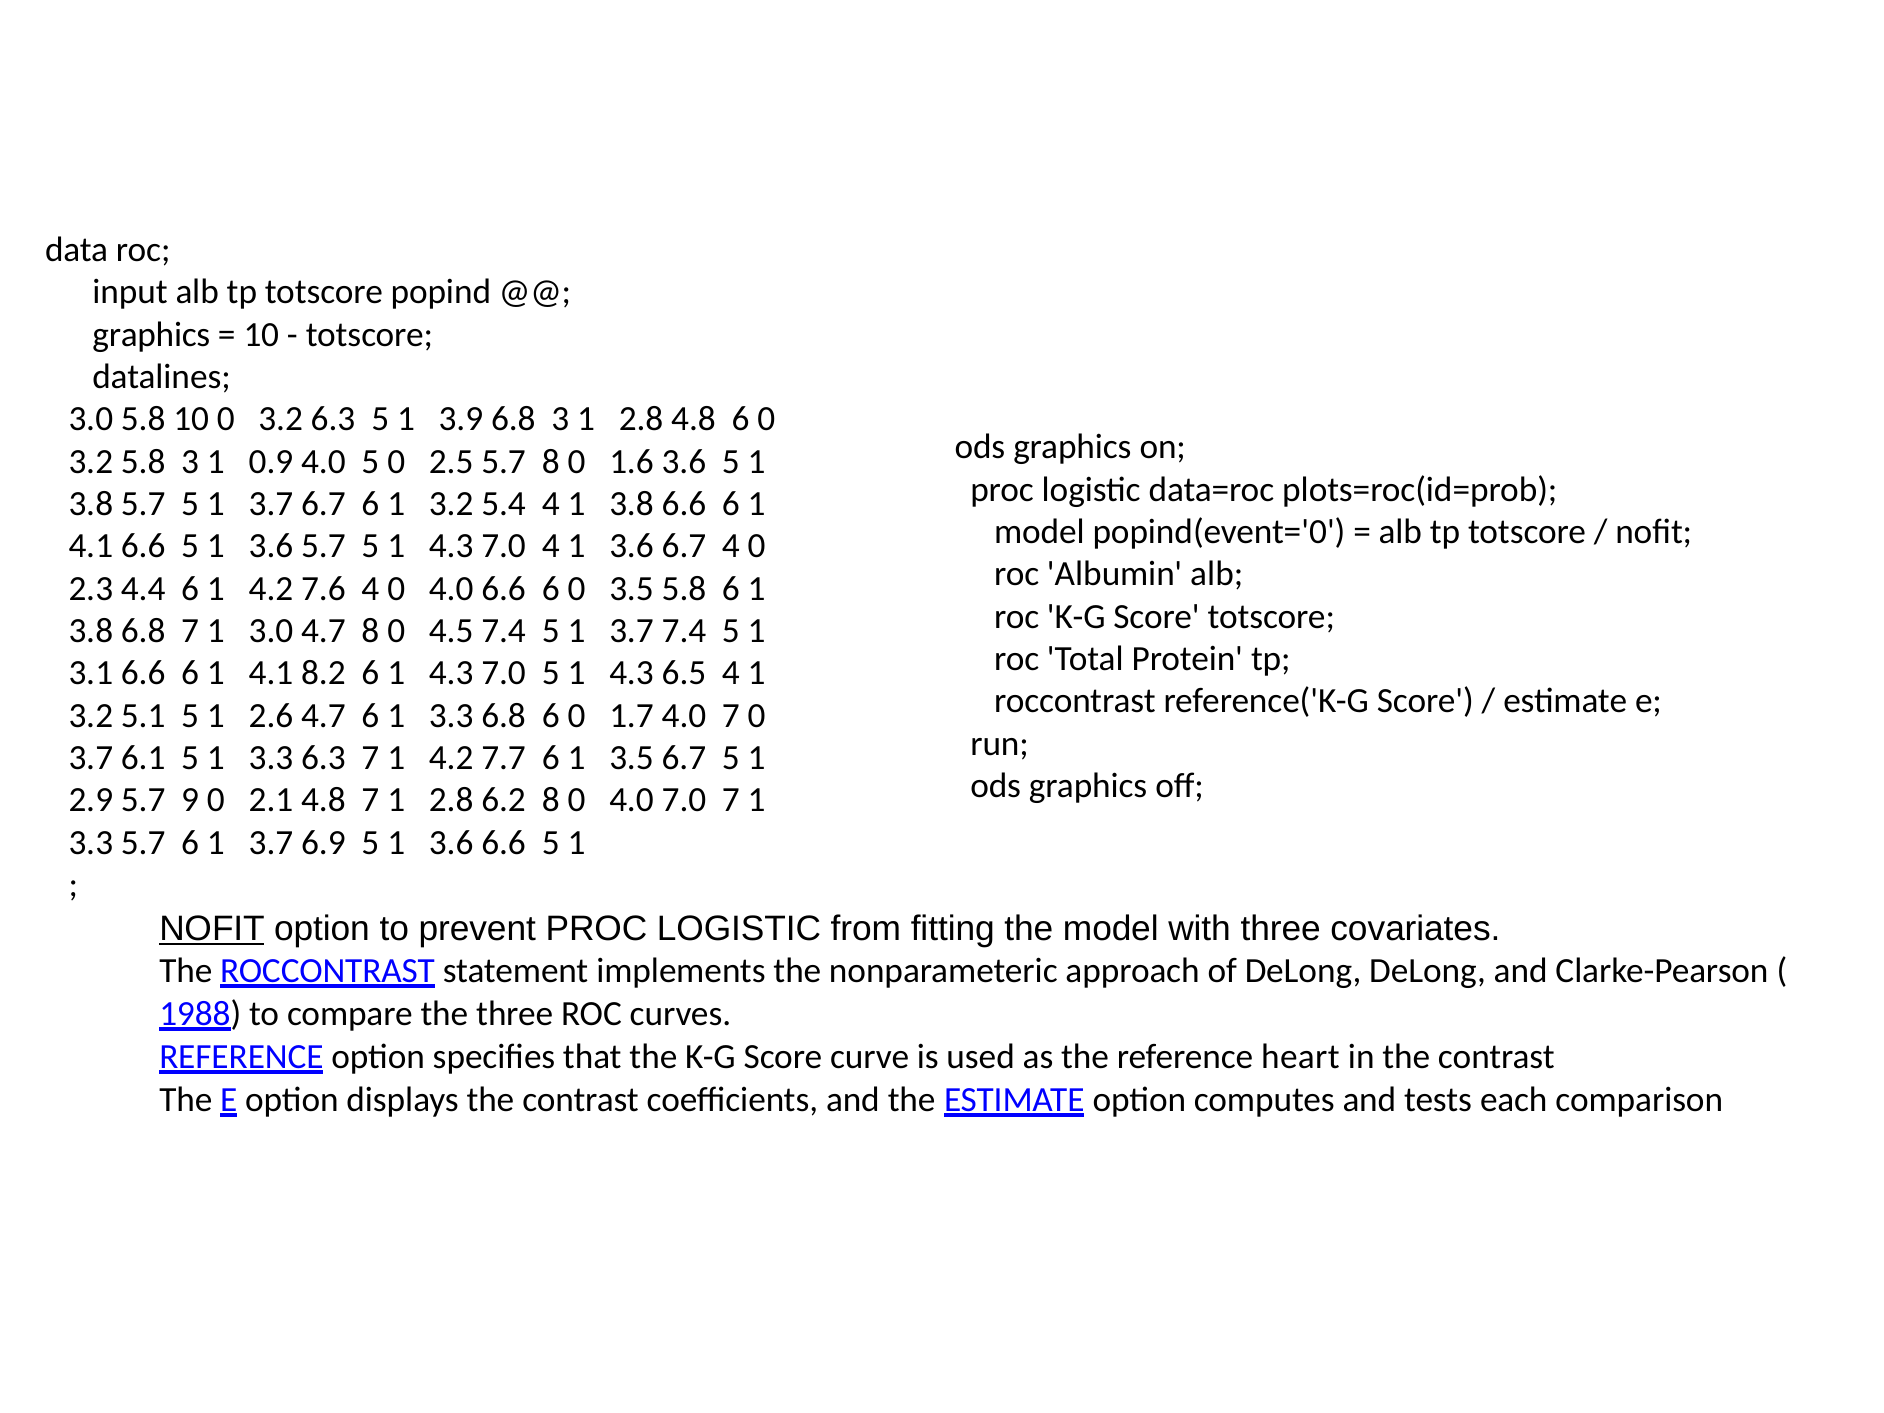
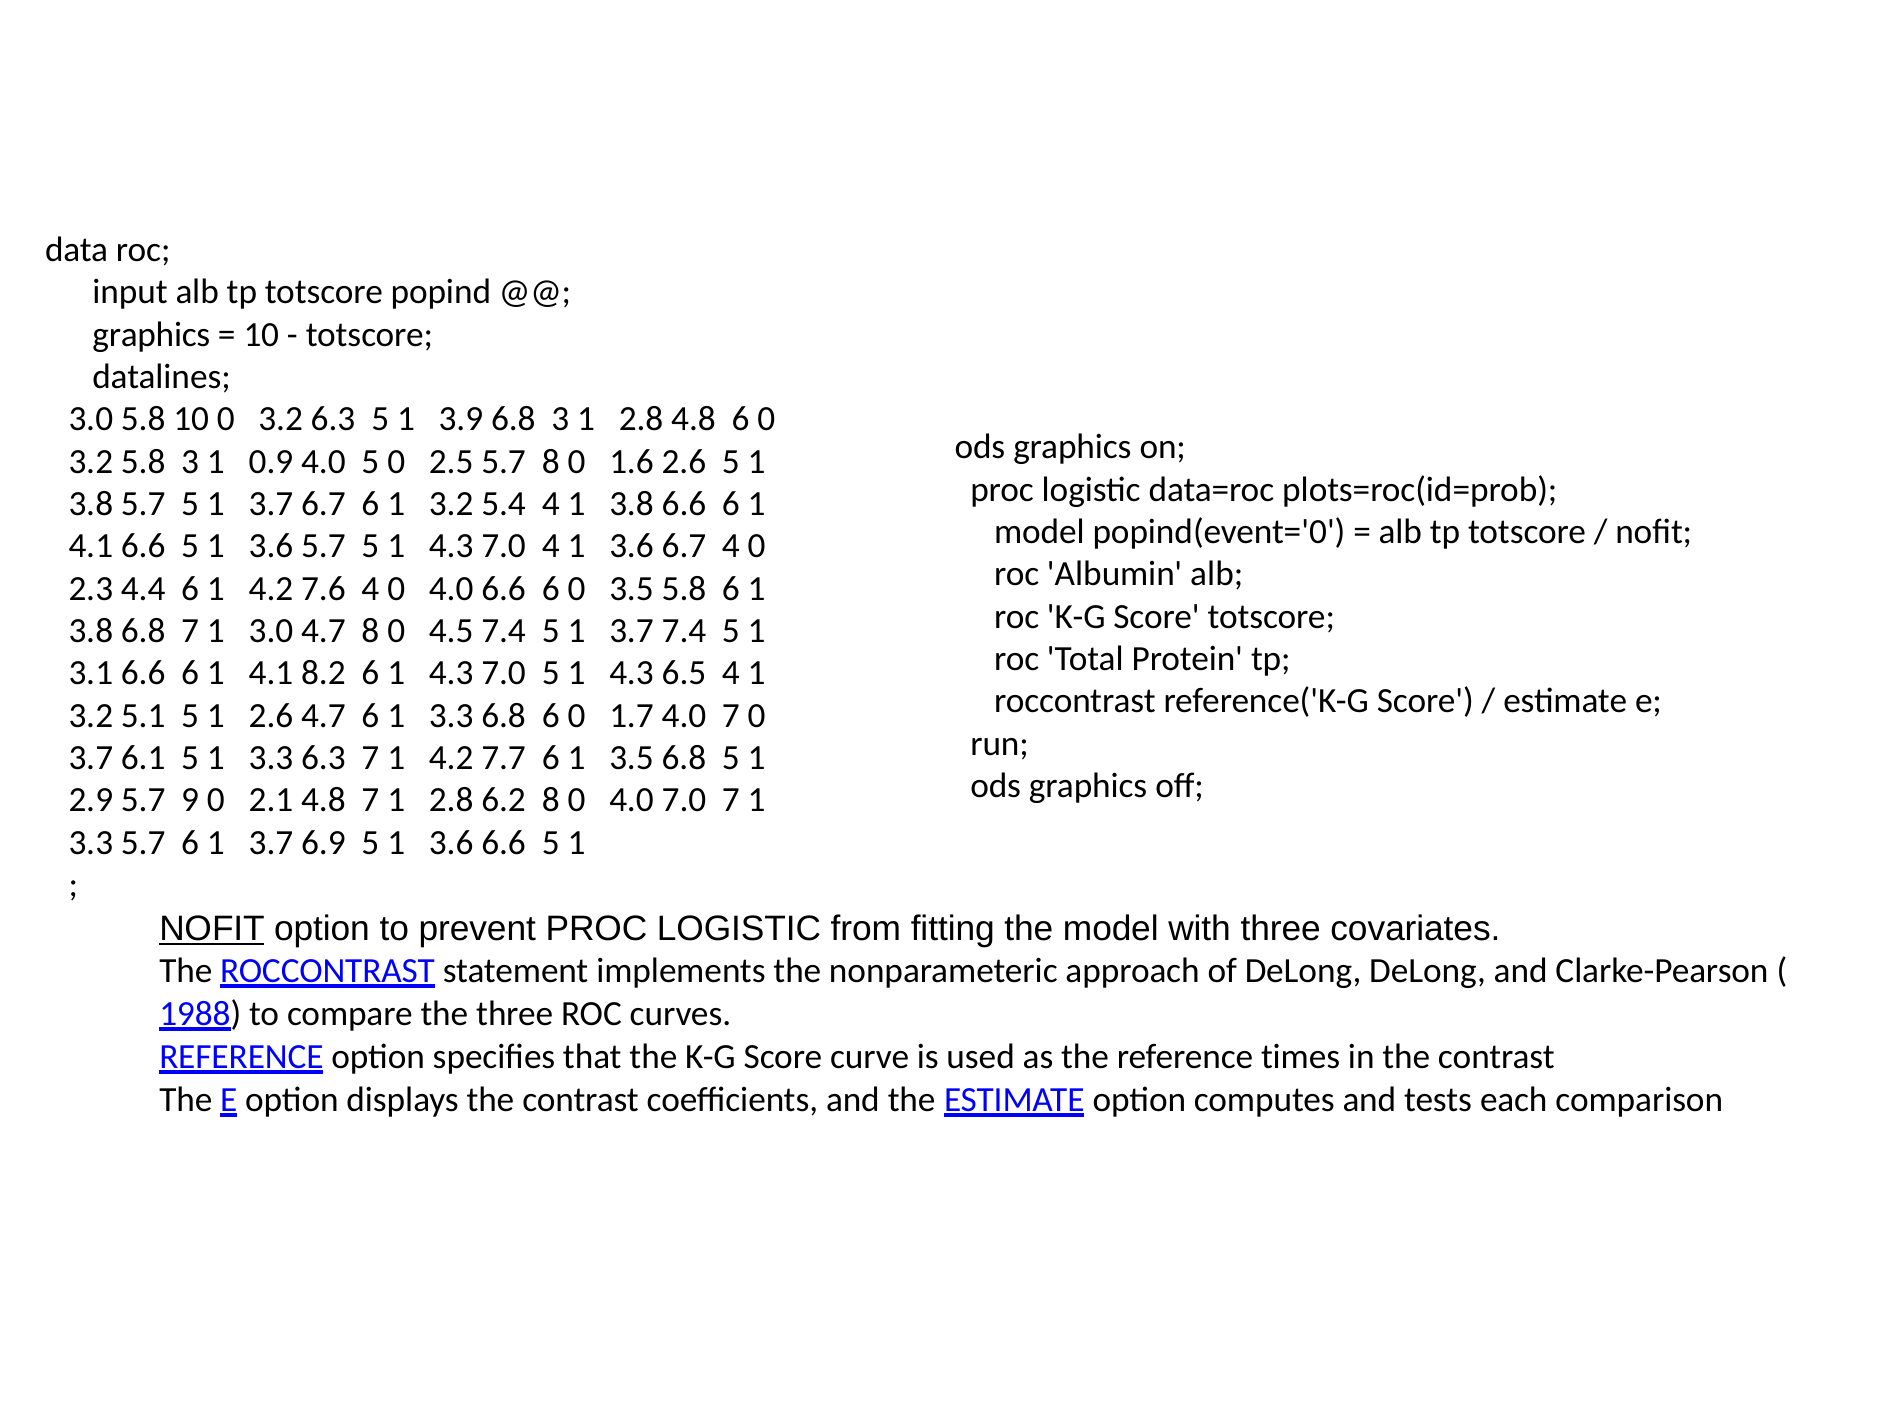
1.6 3.6: 3.6 -> 2.6 (684, 461)
3.5 6.7: 6.7 -> 6.8 (684, 758)
heart: heart -> times (1301, 1057)
